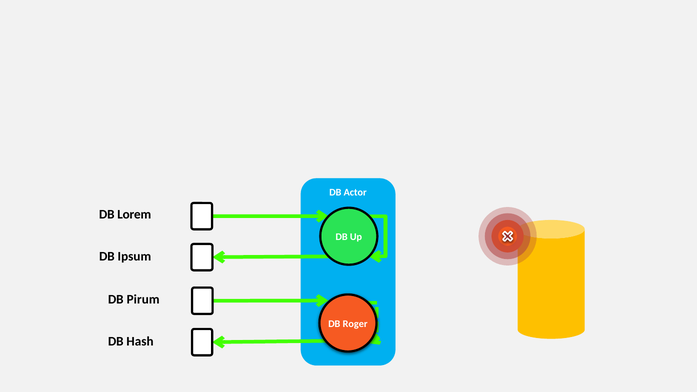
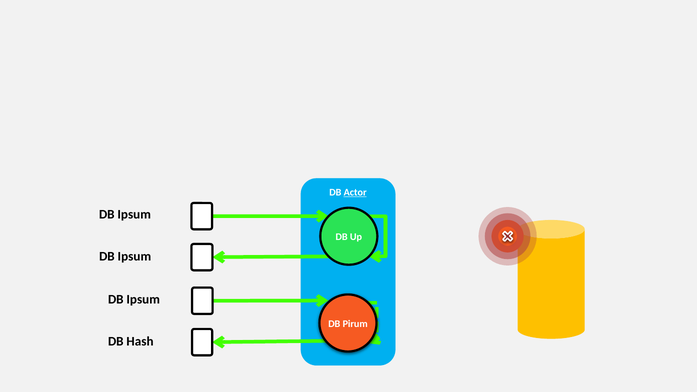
Actor underline: none -> present (355, 192)
Lorem: Lorem -> Ipsum (134, 214)
Pirum: Pirum -> Ipsum (143, 300)
Roger: Roger -> Pirum (355, 324)
